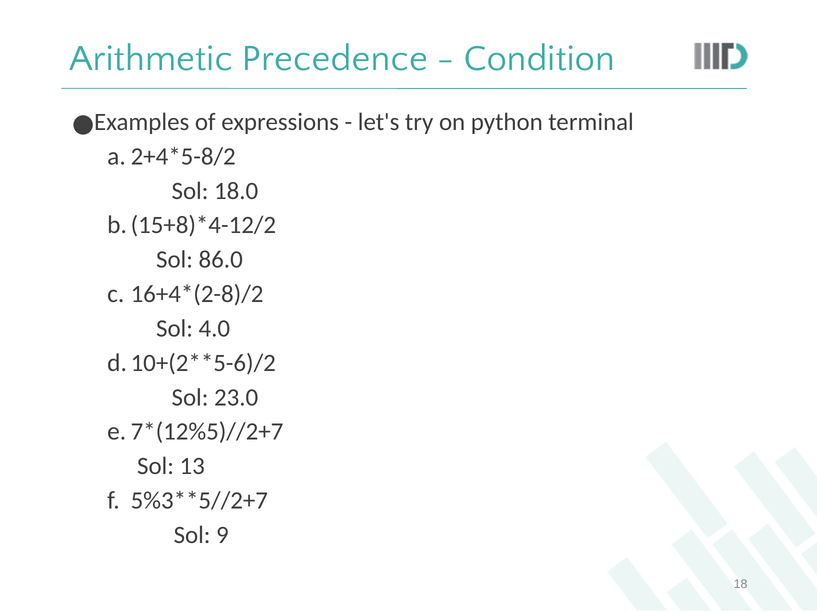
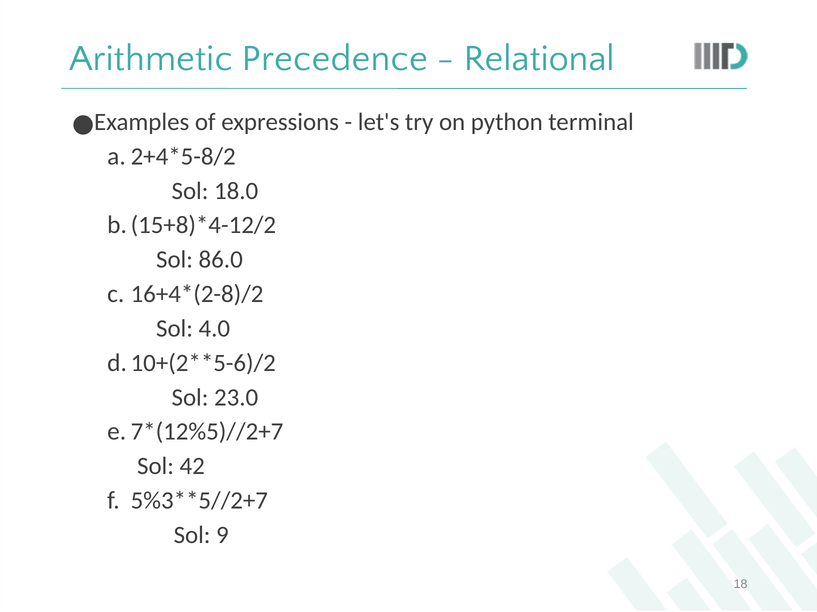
Condition: Condition -> Relational (539, 58)
13: 13 -> 42 (192, 467)
